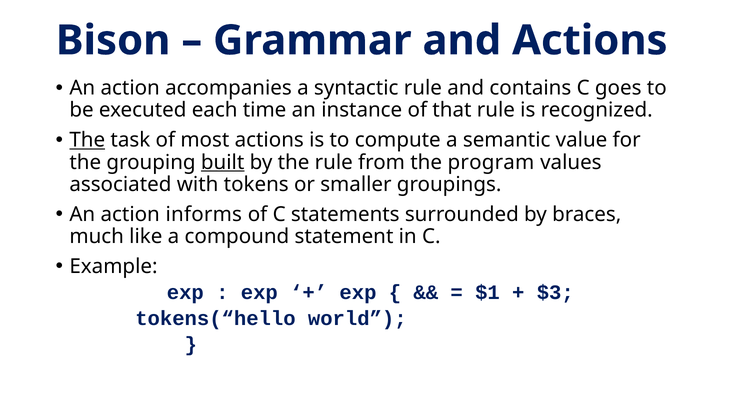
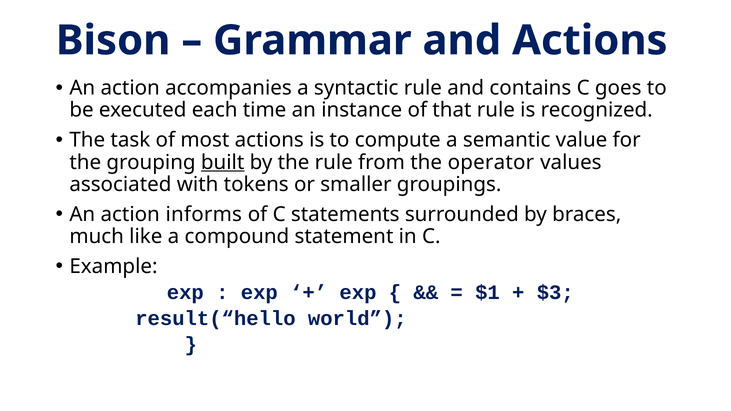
The underline: present -> none (87, 140)
program: program -> operator (491, 162)
tokens(“hello: tokens(“hello -> result(“hello (215, 319)
